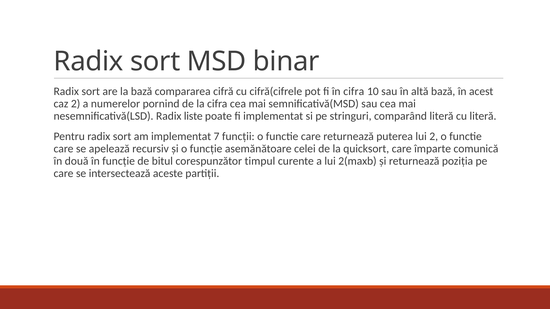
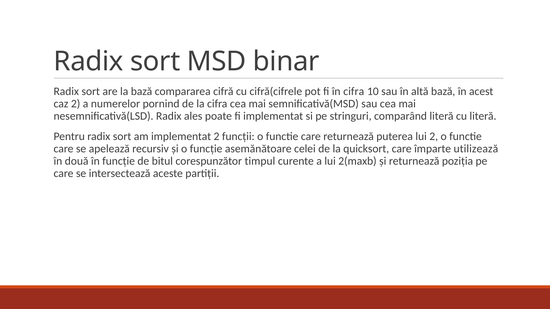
liste: liste -> ales (193, 116)
implementat 7: 7 -> 2 (217, 137)
comunică: comunică -> utilizează (476, 149)
